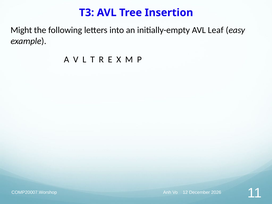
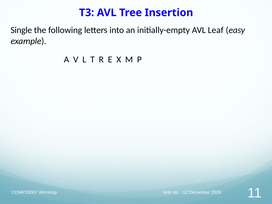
Might: Might -> Single (21, 30)
